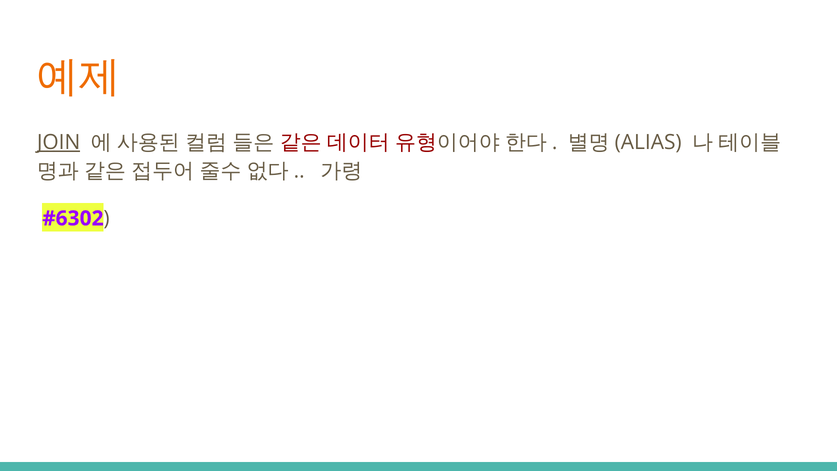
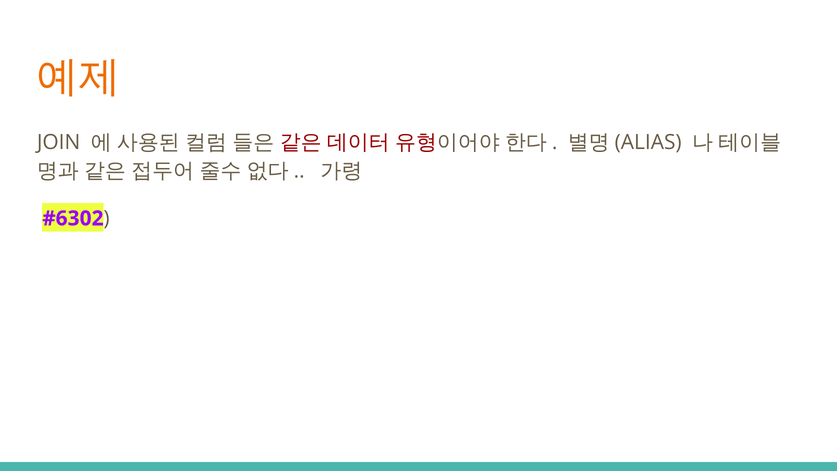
JOIN underline: present -> none (59, 142)
